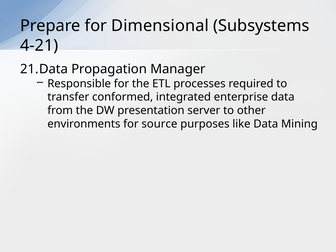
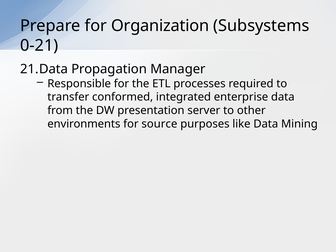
Dimensional: Dimensional -> Organization (160, 26)
4-21: 4-21 -> 0-21 (39, 45)
